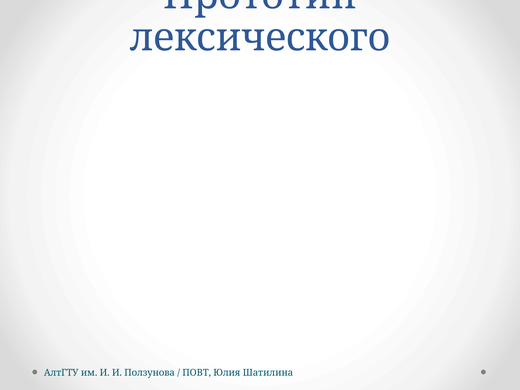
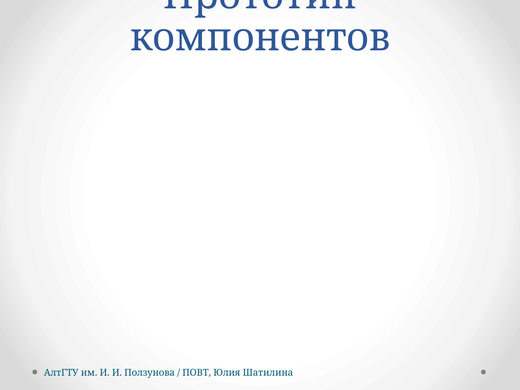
лексического: лексического -> компонентов (260, 37)
